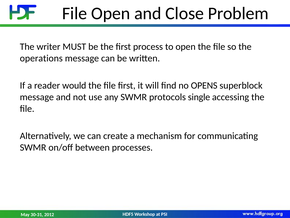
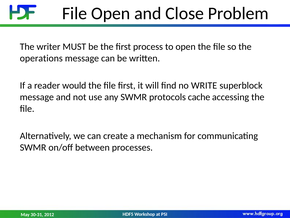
OPENS: OPENS -> WRITE (204, 85)
single: single -> cache (199, 97)
